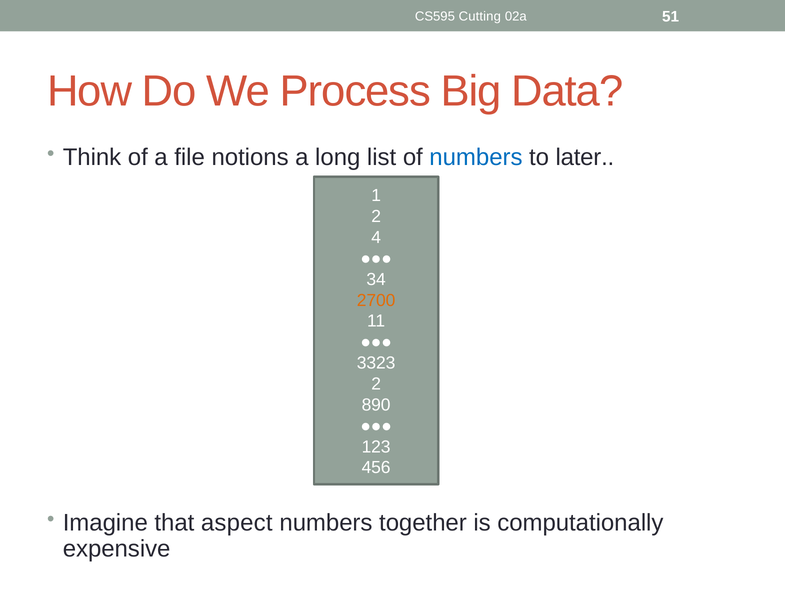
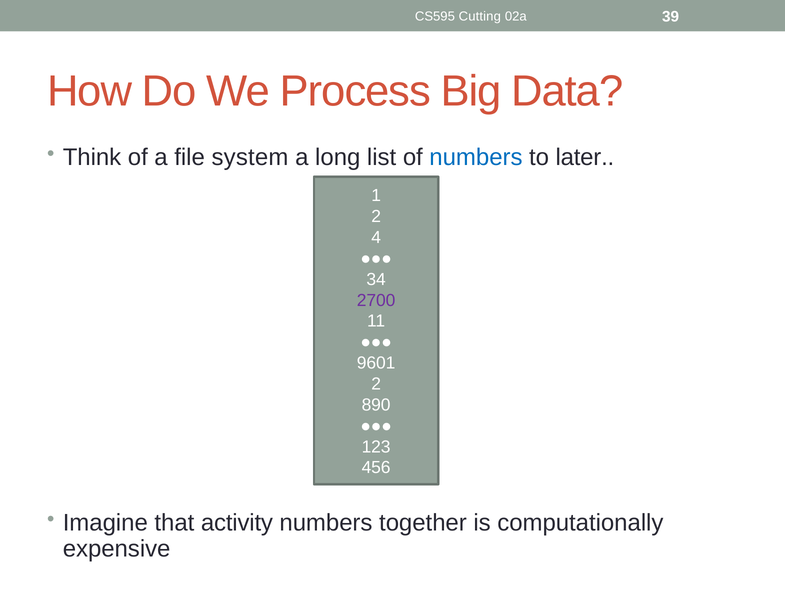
51: 51 -> 39 (671, 17)
notions: notions -> system (250, 157)
2700 colour: orange -> purple (376, 300)
3323: 3323 -> 9601 (376, 363)
aspect: aspect -> activity (237, 523)
